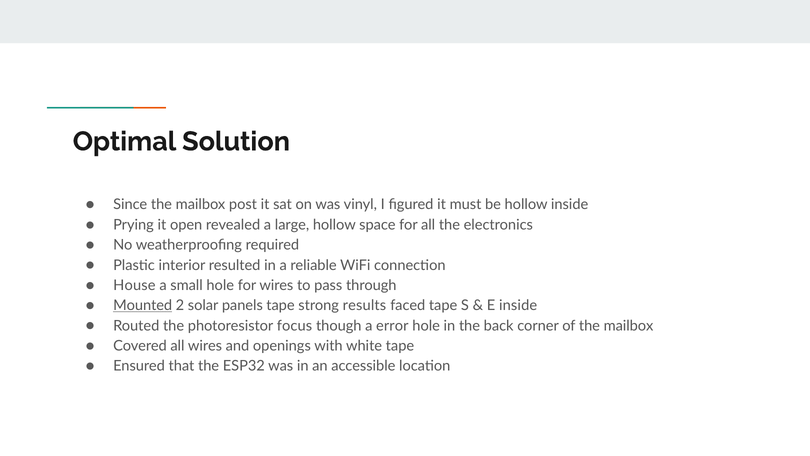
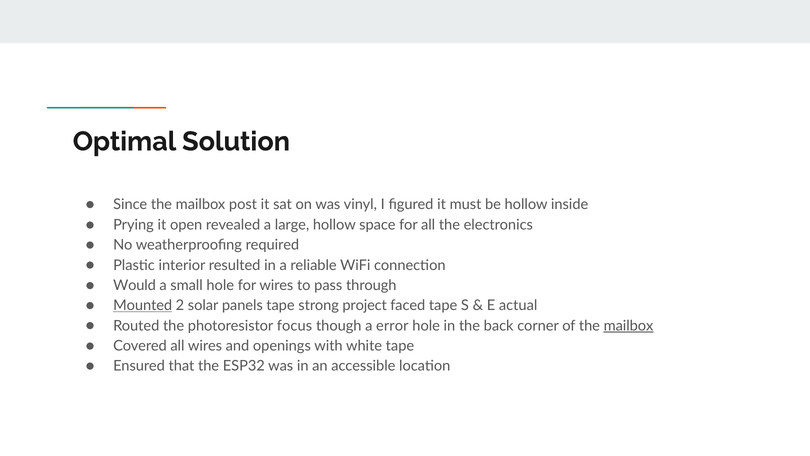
House: House -> Would (135, 285)
results: results -> project (365, 305)
E inside: inside -> actual (518, 305)
mailbox underline: none -> present (629, 325)
